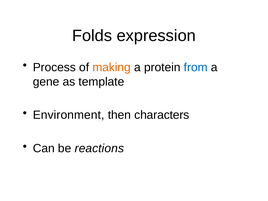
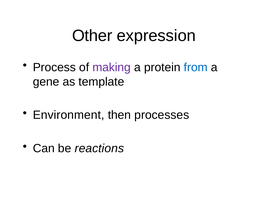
Folds: Folds -> Other (92, 36)
making colour: orange -> purple (112, 67)
characters: characters -> processes (162, 115)
